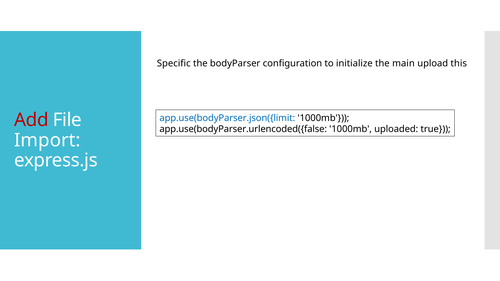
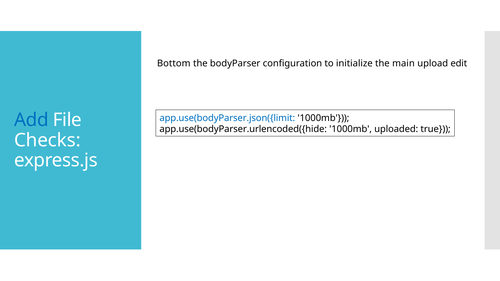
Specific: Specific -> Bottom (174, 64)
this: this -> edit (459, 64)
Add colour: red -> blue (31, 120)
app.use(bodyParser.urlencoded({false: app.use(bodyParser.urlencoded({false -> app.use(bodyParser.urlencoded({hide (243, 129)
Import: Import -> Checks (47, 140)
